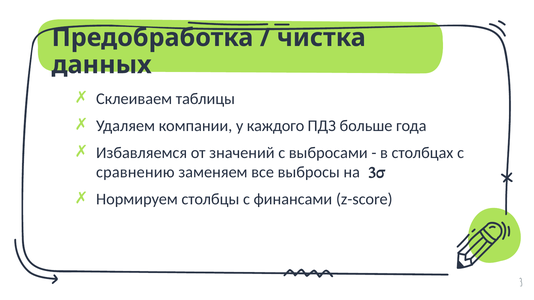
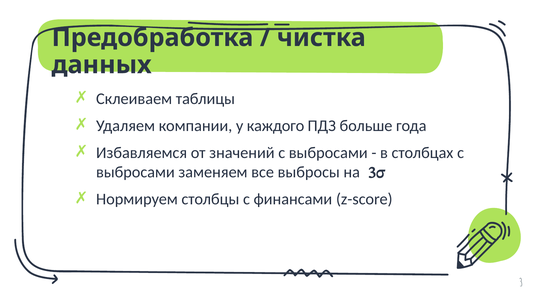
сравнению: сравнению -> выбросами (135, 172)
